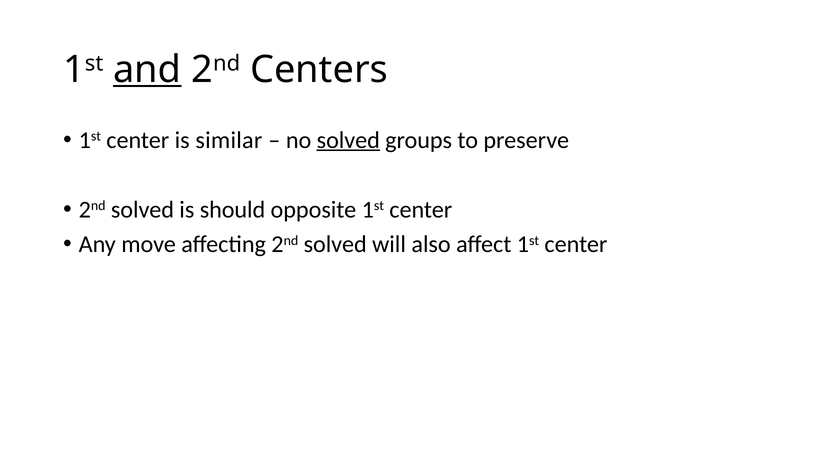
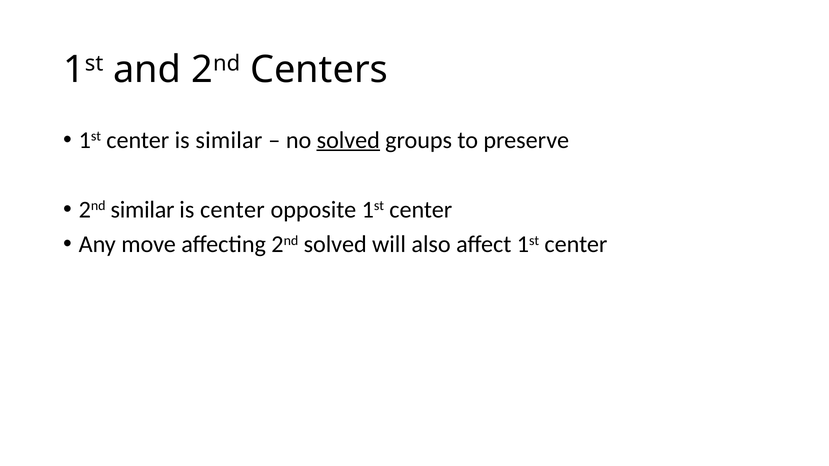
and underline: present -> none (147, 70)
solved: solved -> similar (143, 210)
is should: should -> center (232, 210)
